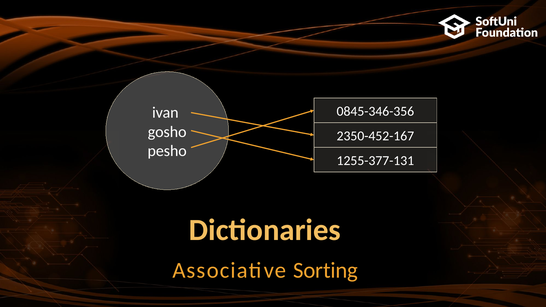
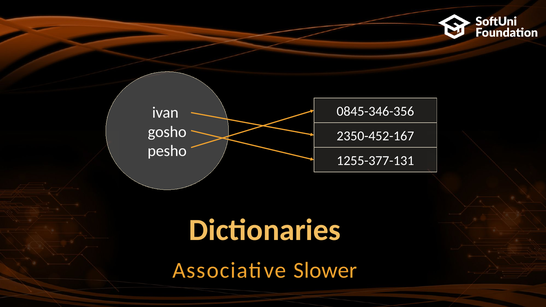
Sorting: Sorting -> Slower (325, 271)
